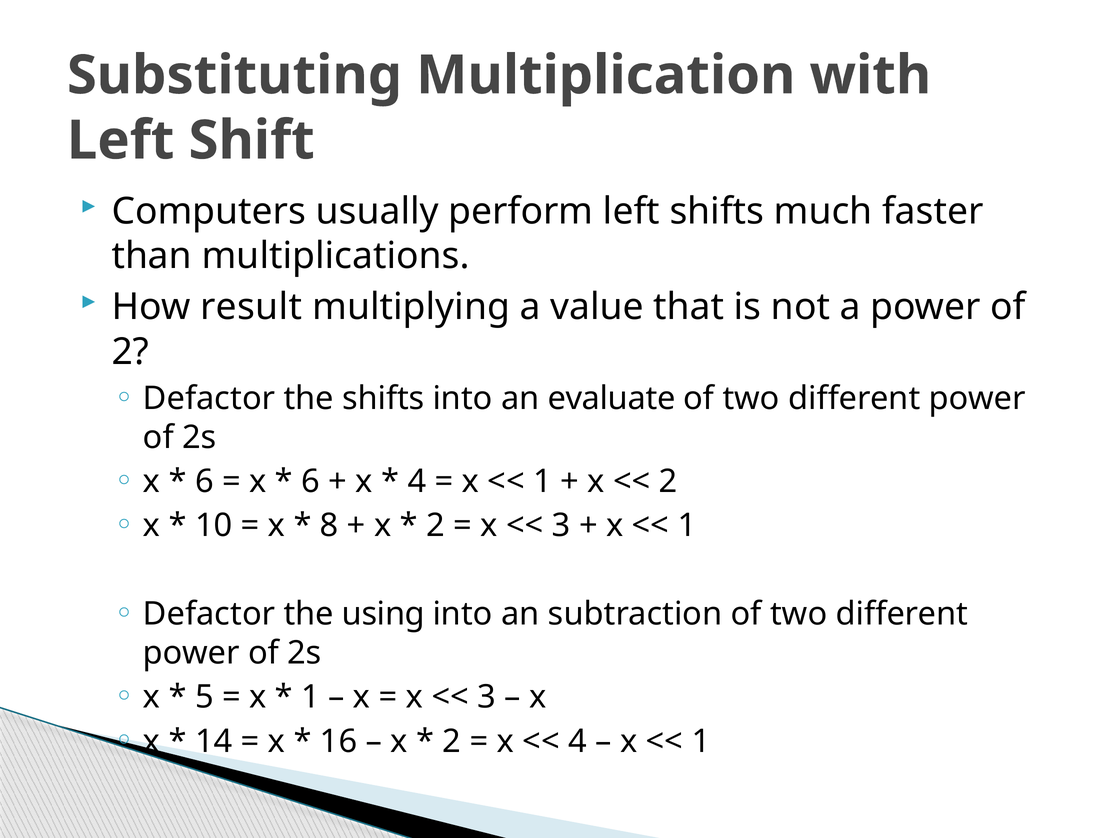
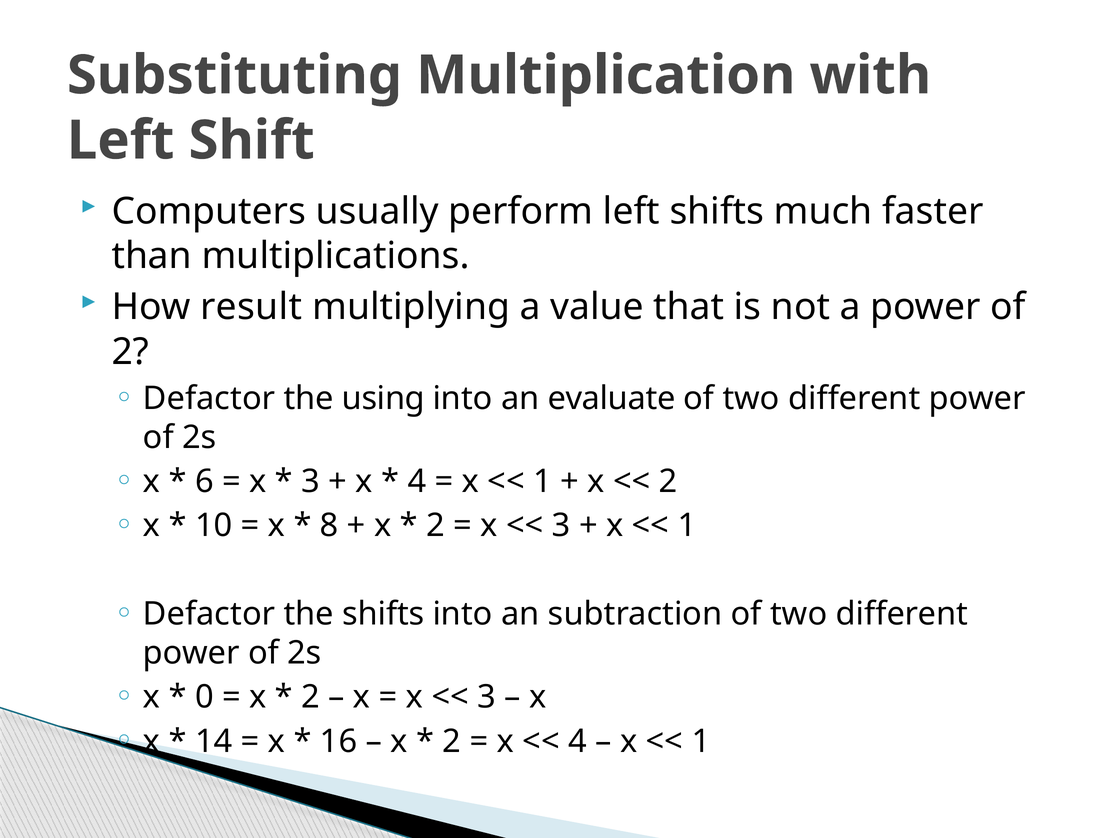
the shifts: shifts -> using (383, 399)
6: 6 -> 3 (311, 482)
the using: using -> shifts (383, 614)
5: 5 -> 0 (204, 698)
1: 1 -> 2 (311, 698)
